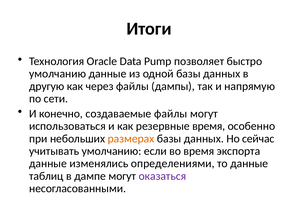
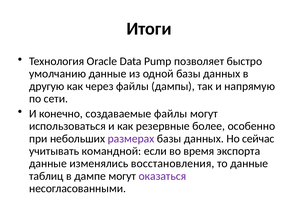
резервные время: время -> более (209, 126)
размерах colour: orange -> purple (131, 139)
учитывать умолчанию: умолчанию -> командной (111, 151)
определениями: определениями -> восстановления (173, 164)
